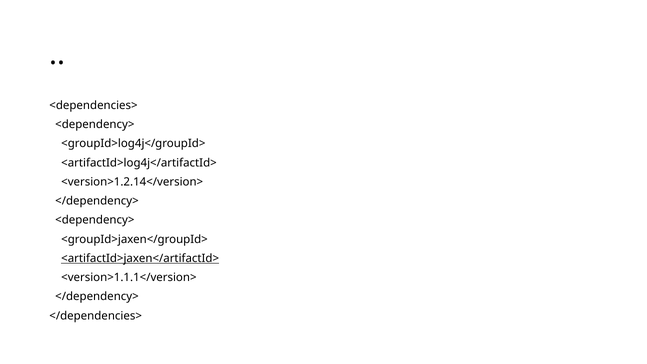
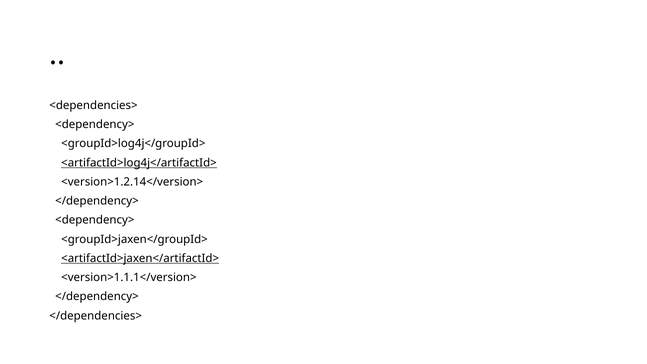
<artifactId>log4j</artifactId> underline: none -> present (139, 163)
